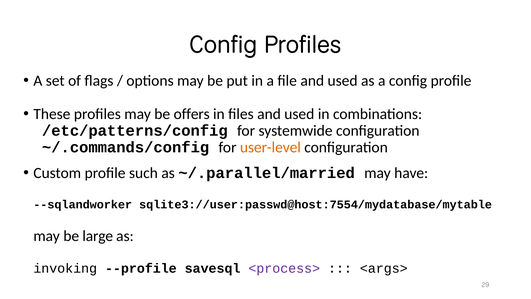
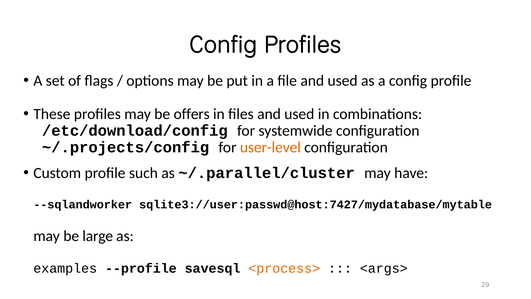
/etc/patterns/config: /etc/patterns/config -> /etc/download/config (135, 131)
~/.commands/config: ~/.commands/config -> ~/.projects/config (126, 147)
~/.parallel/married: ~/.parallel/married -> ~/.parallel/cluster (267, 173)
sqlite3://user:passwd@host:7554/mydatabase/mytable: sqlite3://user:passwd@host:7554/mydatabase/mytable -> sqlite3://user:passwd@host:7427/mydatabase/mytable (316, 204)
invoking: invoking -> examples (65, 268)
<process> colour: purple -> orange (284, 268)
